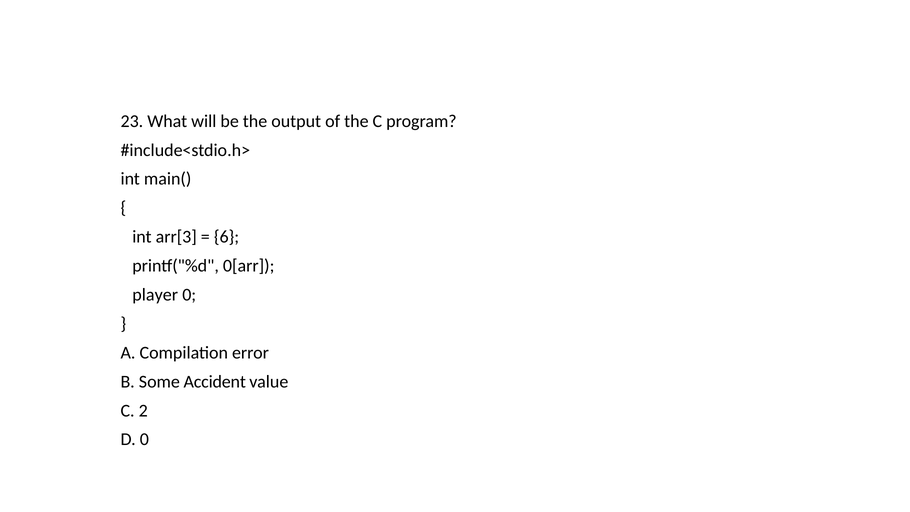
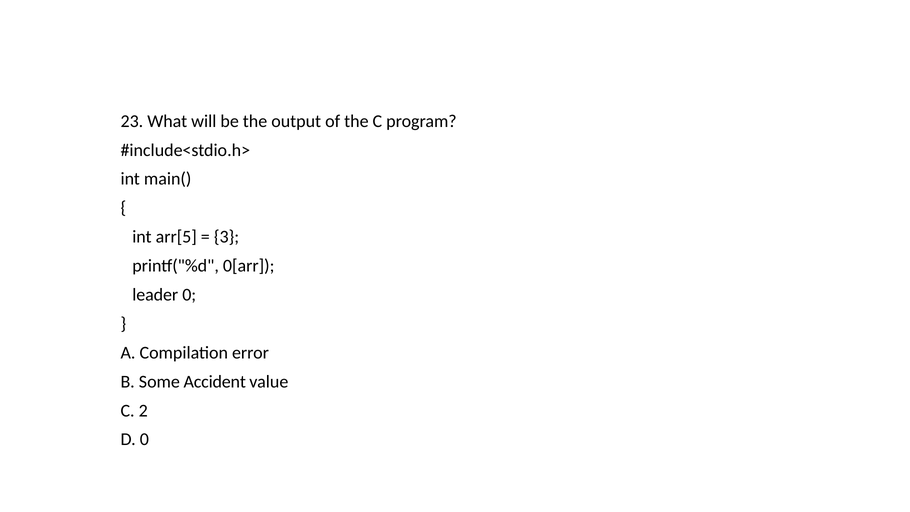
arr[3: arr[3 -> arr[5 (176, 237)
6: 6 -> 3 (226, 237)
player: player -> leader (155, 295)
